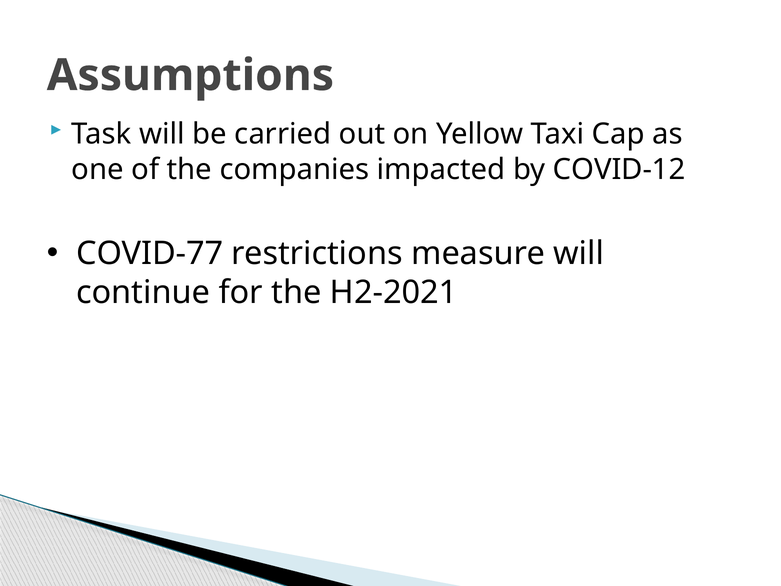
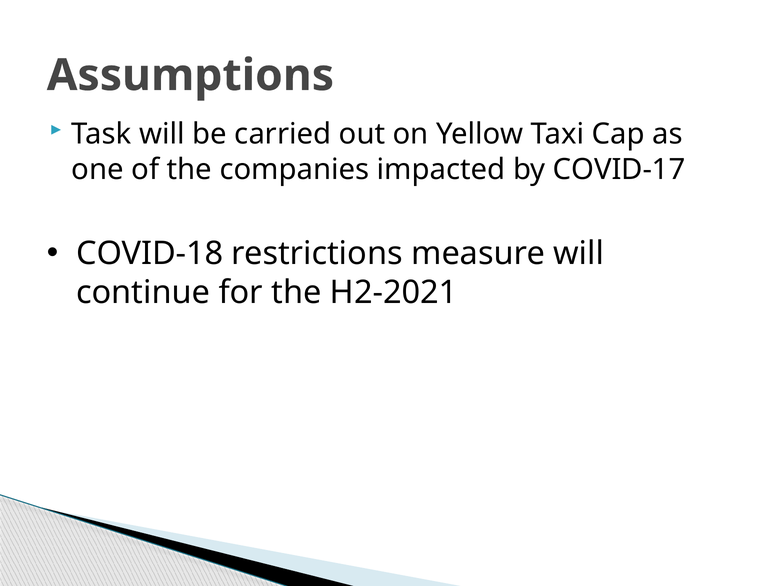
COVID-12: COVID-12 -> COVID-17 (619, 169)
COVID-77: COVID-77 -> COVID-18 (150, 253)
